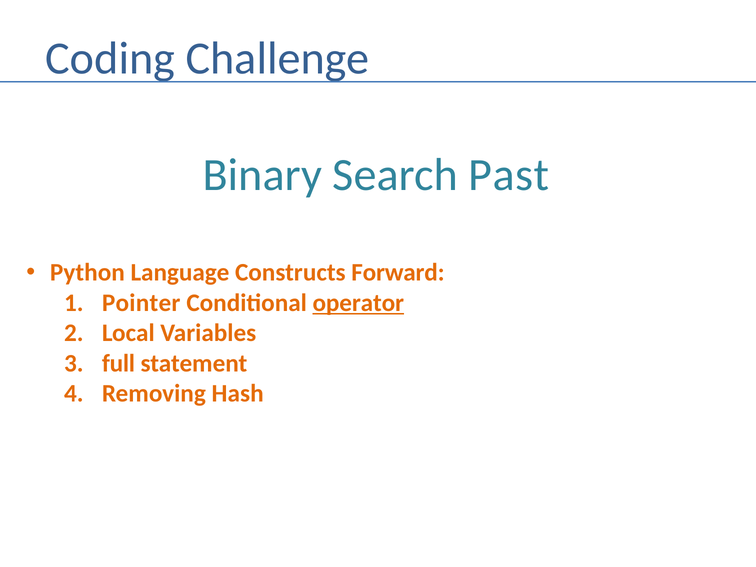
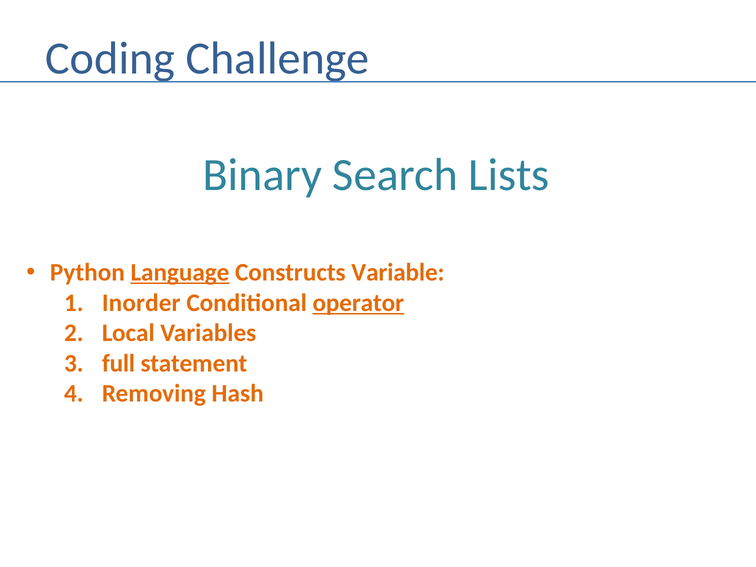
Past: Past -> Lists (509, 175)
Language underline: none -> present (180, 273)
Forward: Forward -> Variable (398, 273)
Pointer: Pointer -> Inorder (141, 303)
